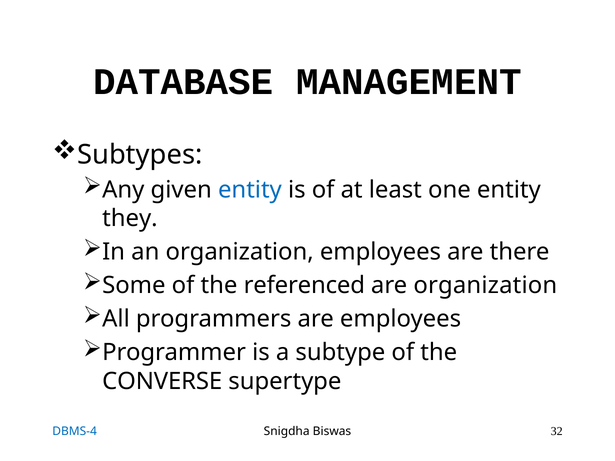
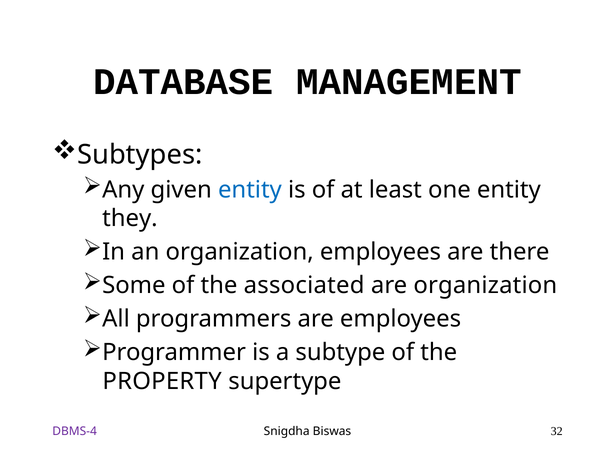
referenced: referenced -> associated (304, 286)
CONVERSE: CONVERSE -> PROPERTY (162, 381)
DBMS-4 colour: blue -> purple (75, 431)
